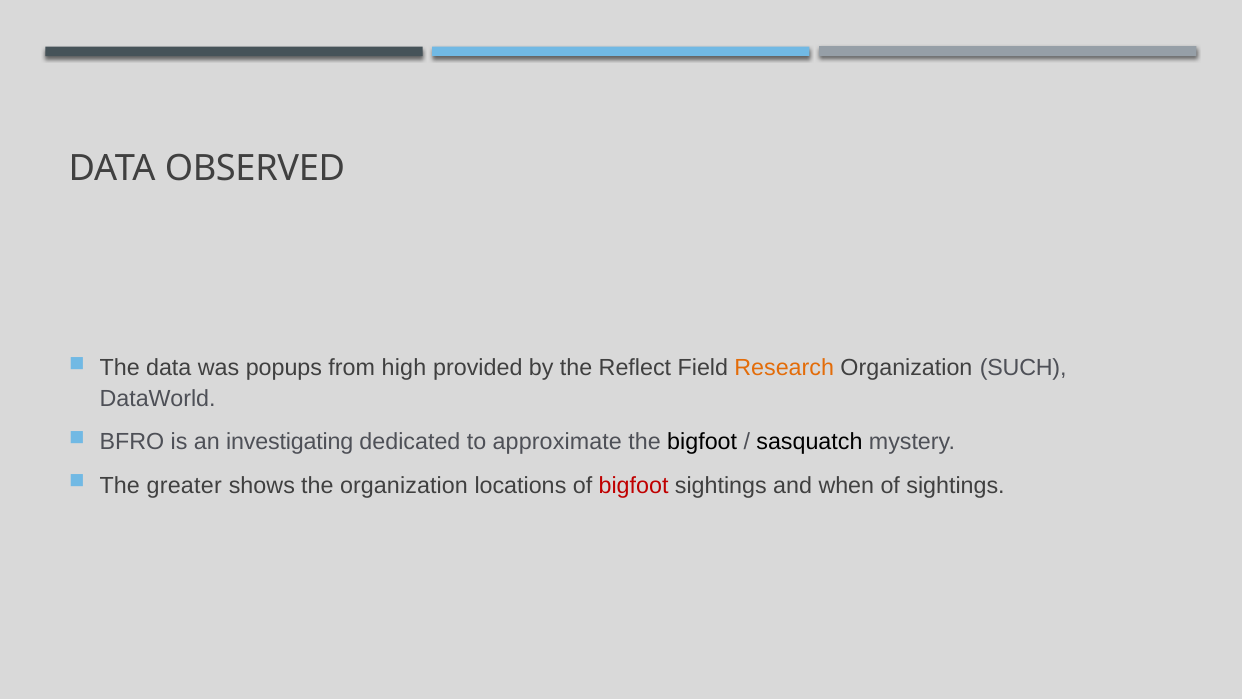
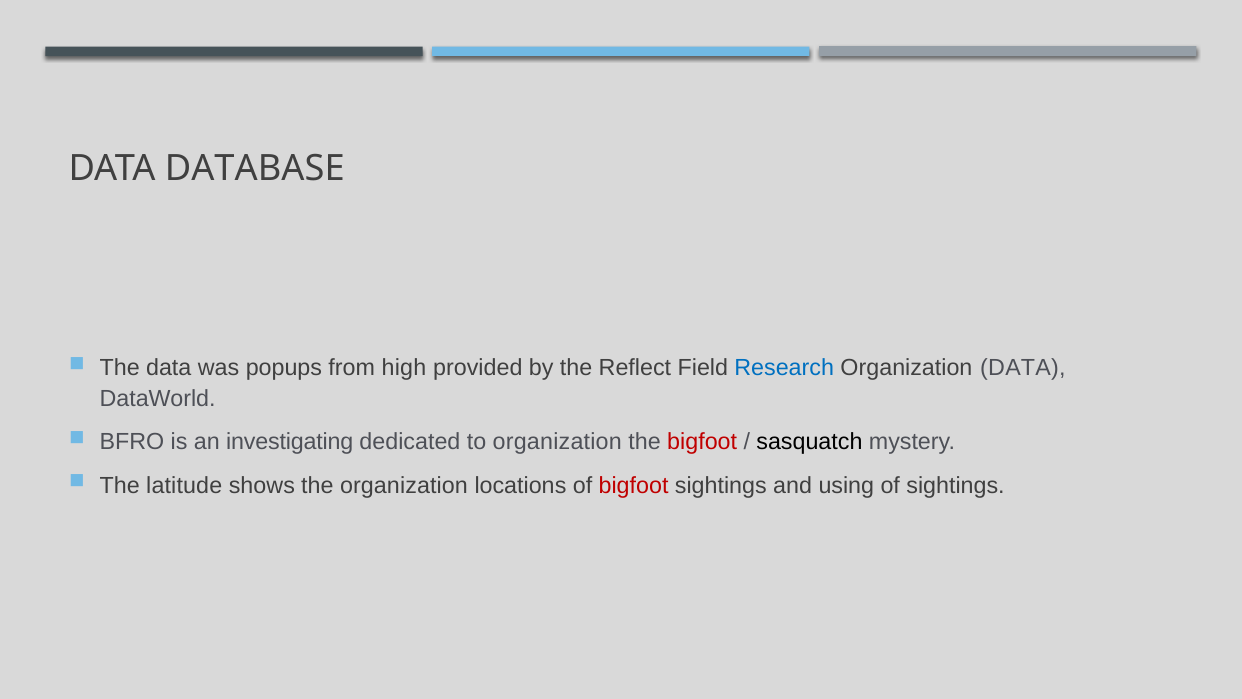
OBSERVED: OBSERVED -> DATABASE (255, 169)
Research colour: orange -> blue (784, 368)
Organization SUCH: SUCH -> DATA (1023, 368)
to approximate: approximate -> organization (557, 442)
bigfoot colour: black -> red (702, 442)
greater: greater -> latitude (184, 485)
when: when -> using (846, 485)
